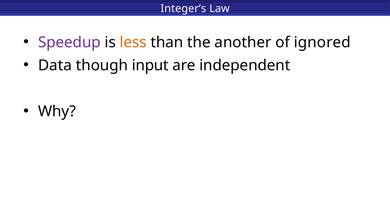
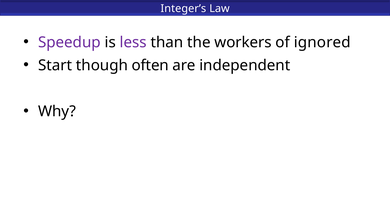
less colour: orange -> purple (133, 42)
another: another -> workers (243, 42)
Data: Data -> Start (55, 65)
input: input -> often (150, 65)
